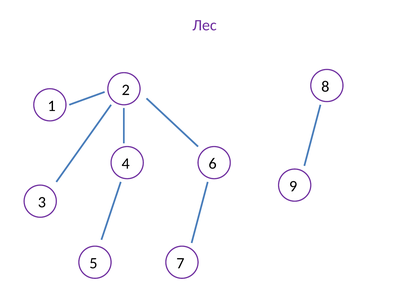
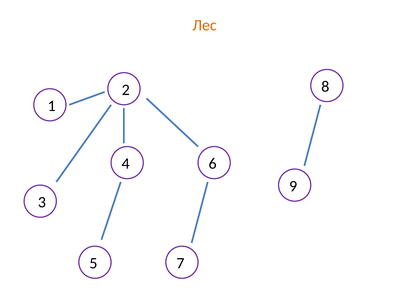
Лес colour: purple -> orange (205, 25)
